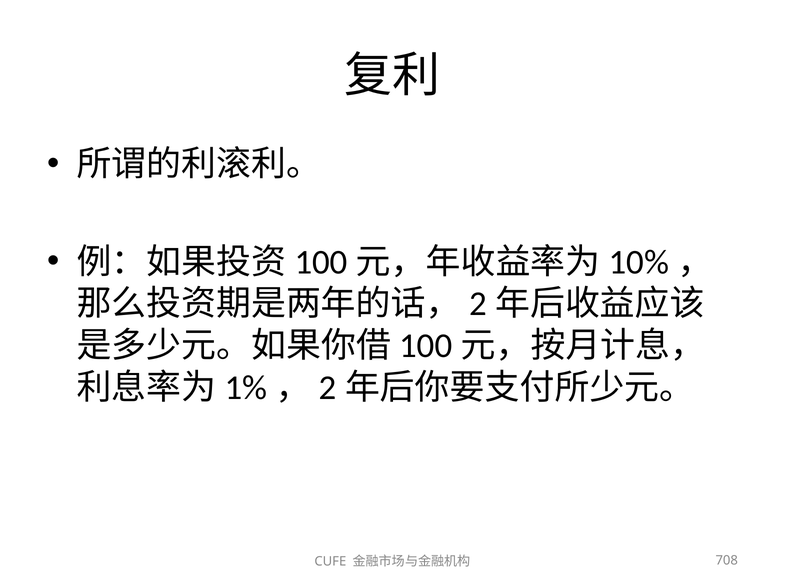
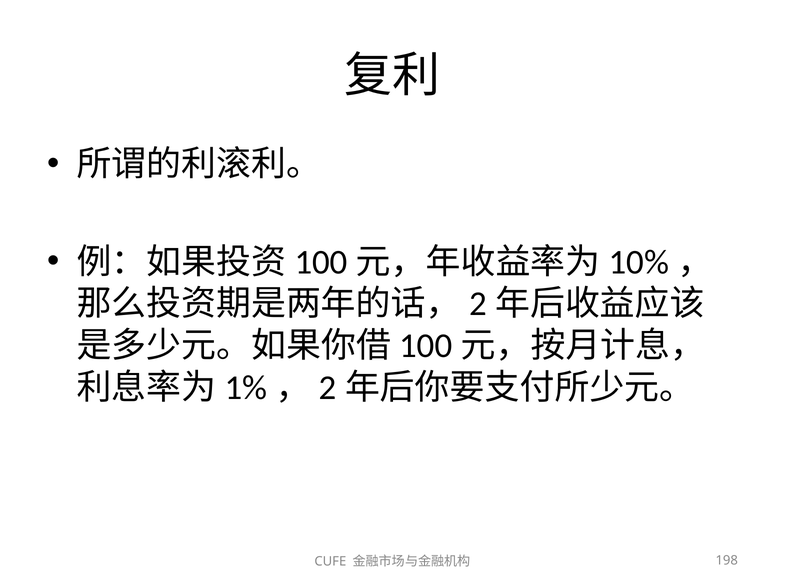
708: 708 -> 198 (727, 561)
